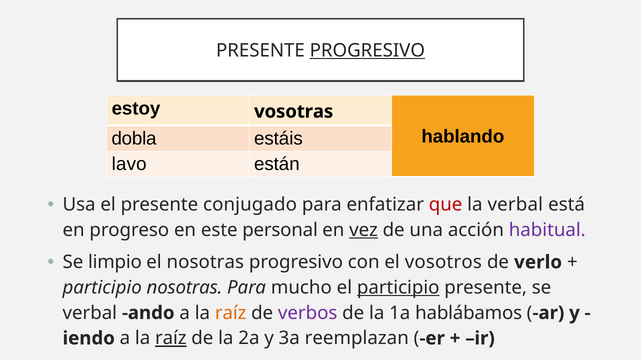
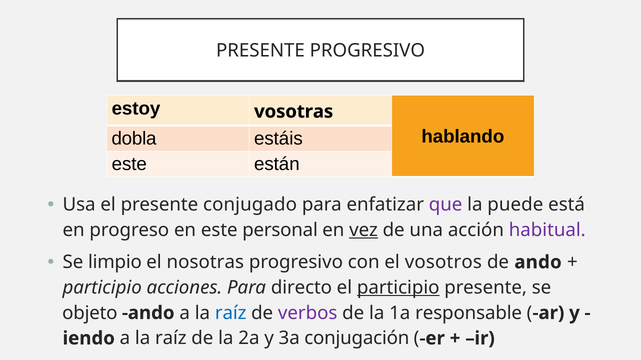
PROGRESIVO underline: present -> none (367, 51)
lavo: lavo -> este (129, 165)
que colour: red -> purple (446, 205)
la verbal: verbal -> puede (515, 205)
de verlo: verlo -> ando (538, 263)
participio nosotras: nosotras -> acciones (184, 288)
mucho: mucho -> directo (301, 288)
verbal: verbal -> objeto (90, 313)
raíz colour: orange -> blue (231, 313)
hablábamos: hablábamos -> responsable (469, 313)
raíz underline: present -> none (171, 339)
reemplazan: reemplazan -> conjugación (357, 339)
